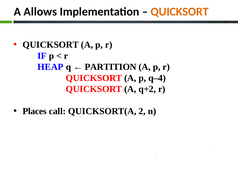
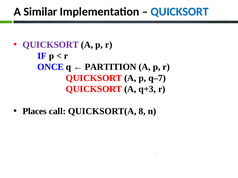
Allows: Allows -> Similar (40, 12)
QUICKSORT colour: orange -> blue (180, 12)
QUICKSORT colour: black -> purple (51, 45)
HEAP: HEAP -> ONCE (51, 67)
q–4: q–4 -> q–7 (157, 78)
q+2: q+2 -> q+3 (147, 89)
2: 2 -> 8 (142, 112)
